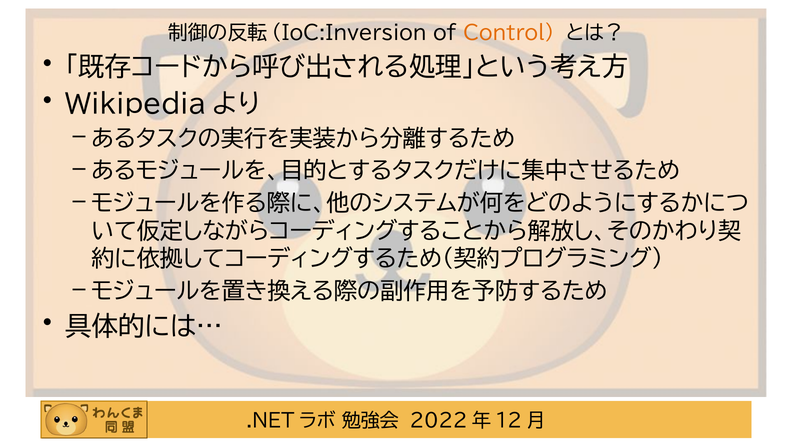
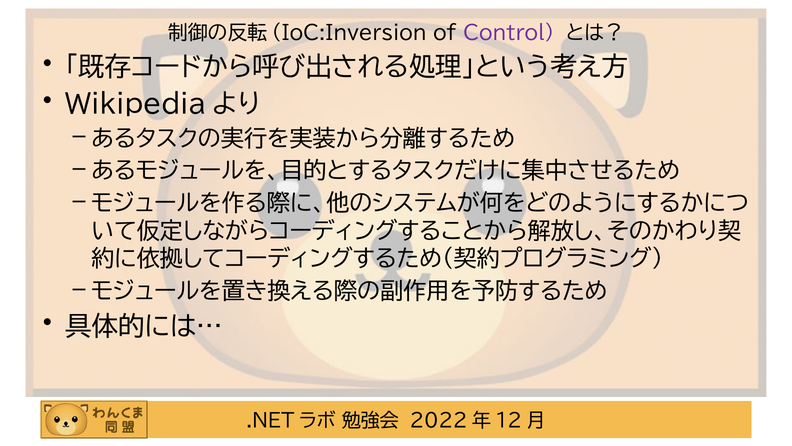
Control colour: orange -> purple (509, 33)
